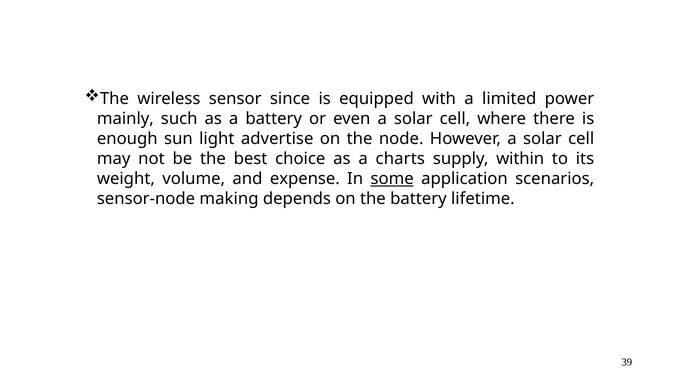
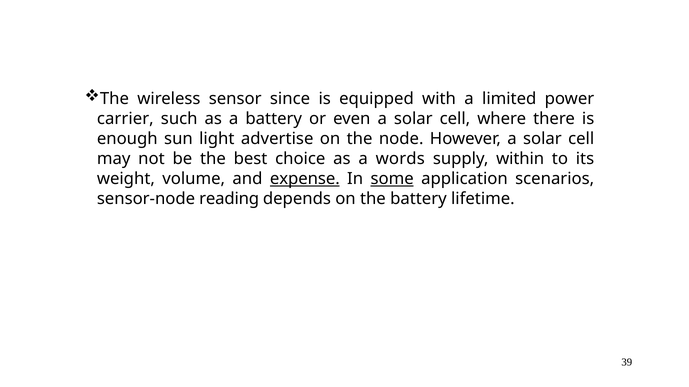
mainly: mainly -> carrier (125, 119)
charts: charts -> words (400, 159)
expense underline: none -> present (305, 179)
making: making -> reading (229, 199)
